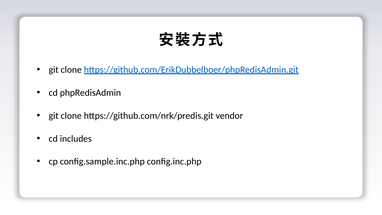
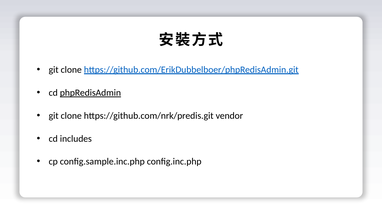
phpRedisAdmin underline: none -> present (90, 93)
